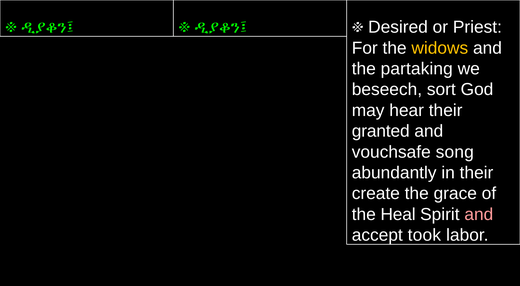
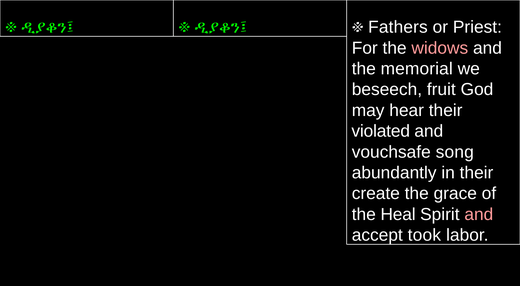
Desired: Desired -> Fathers (398, 27)
widows colour: yellow -> pink (440, 48)
partaking: partaking -> memorial (417, 69)
sort: sort -> fruit (441, 90)
granted: granted -> violated (381, 131)
